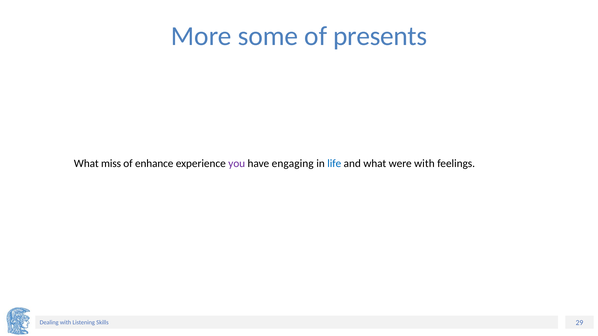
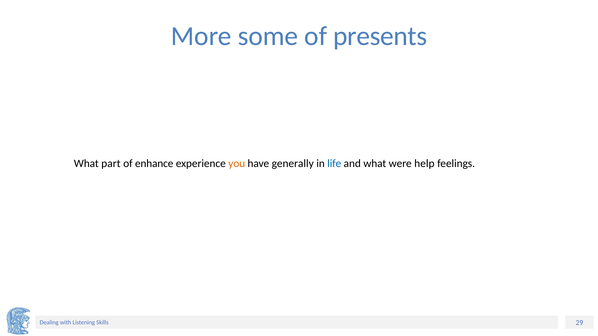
miss: miss -> part (111, 164)
you colour: purple -> orange (237, 164)
engaging: engaging -> generally (293, 164)
were with: with -> help (424, 164)
